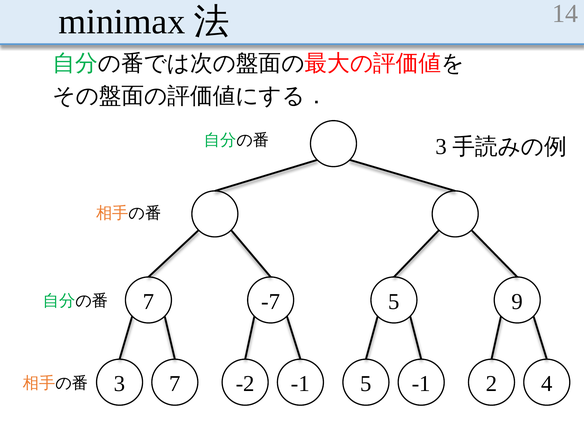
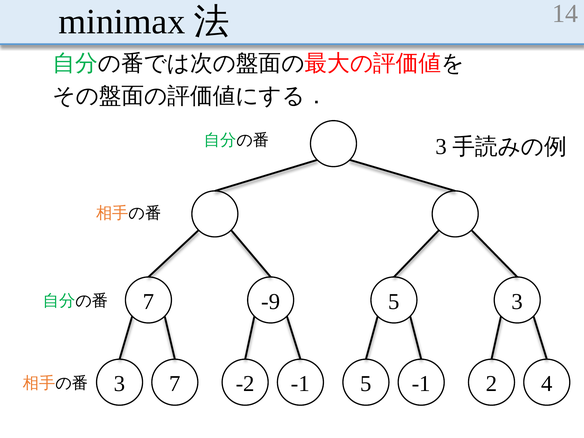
-7: -7 -> -9 (271, 302)
5 9: 9 -> 3 (517, 302)
